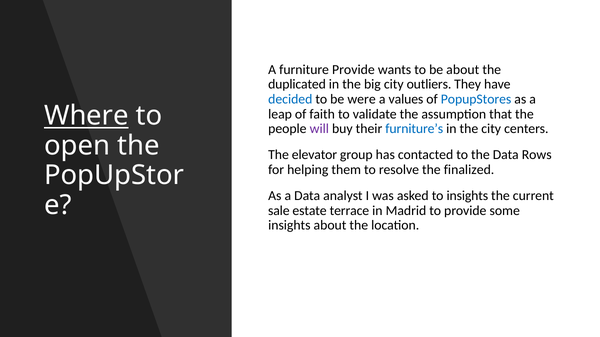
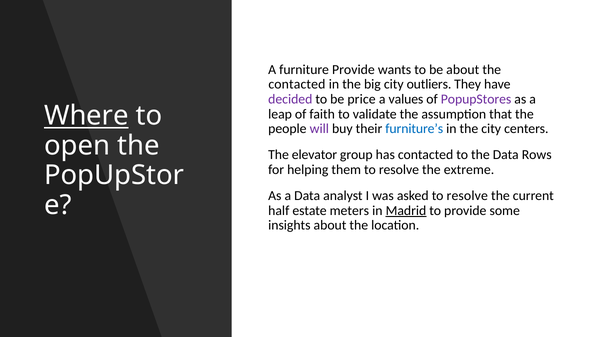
duplicated: duplicated -> contacted (297, 85)
decided colour: blue -> purple (290, 99)
were: were -> price (362, 99)
PopupStores colour: blue -> purple (476, 99)
finalized: finalized -> extreme (469, 170)
asked to insights: insights -> resolve (467, 196)
sale: sale -> half (279, 211)
terrace: terrace -> meters (349, 211)
Madrid underline: none -> present (406, 211)
